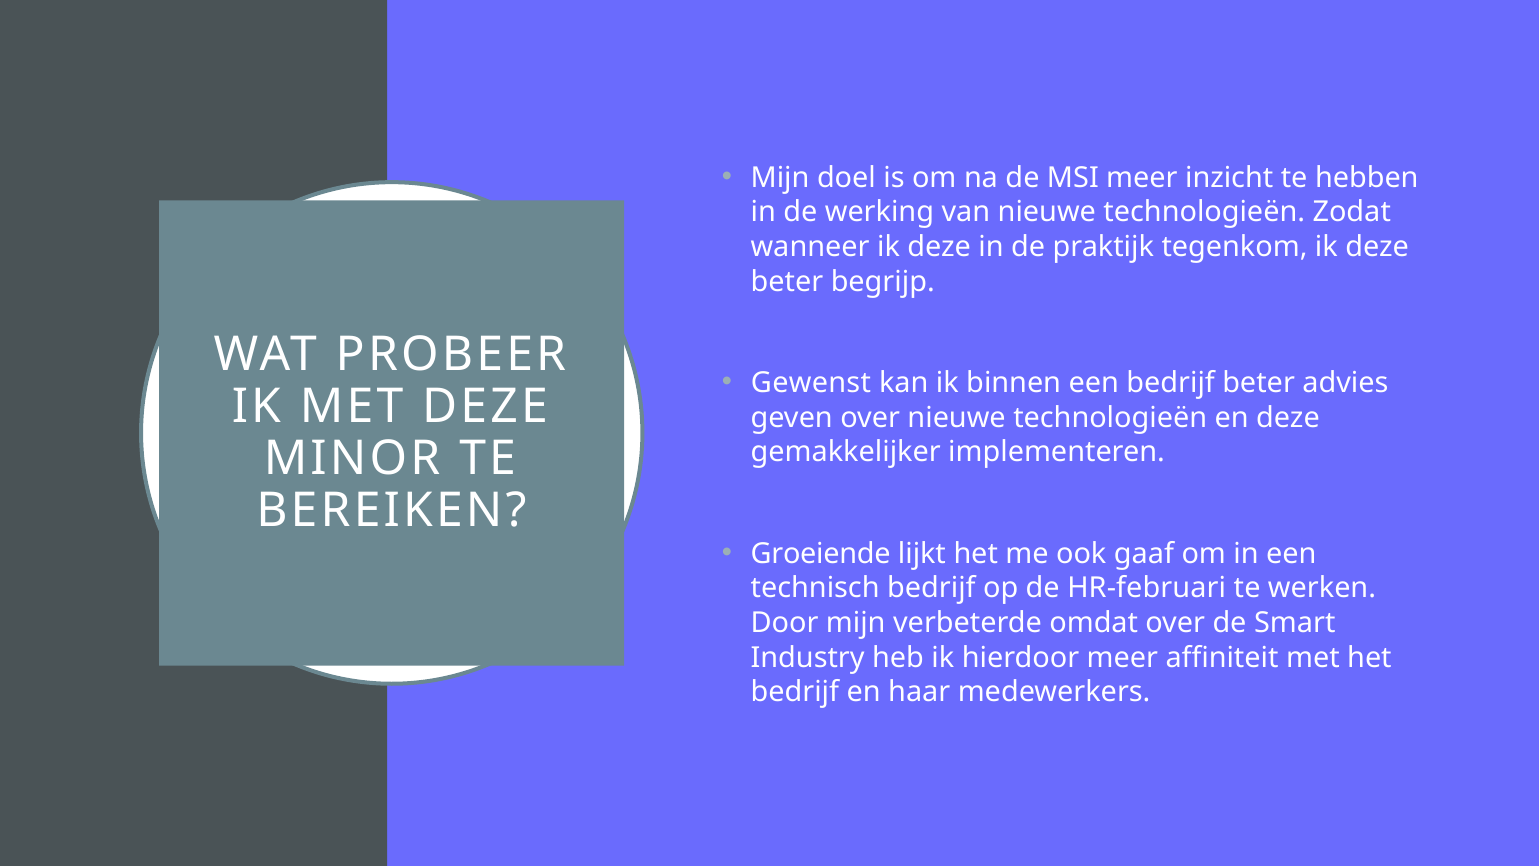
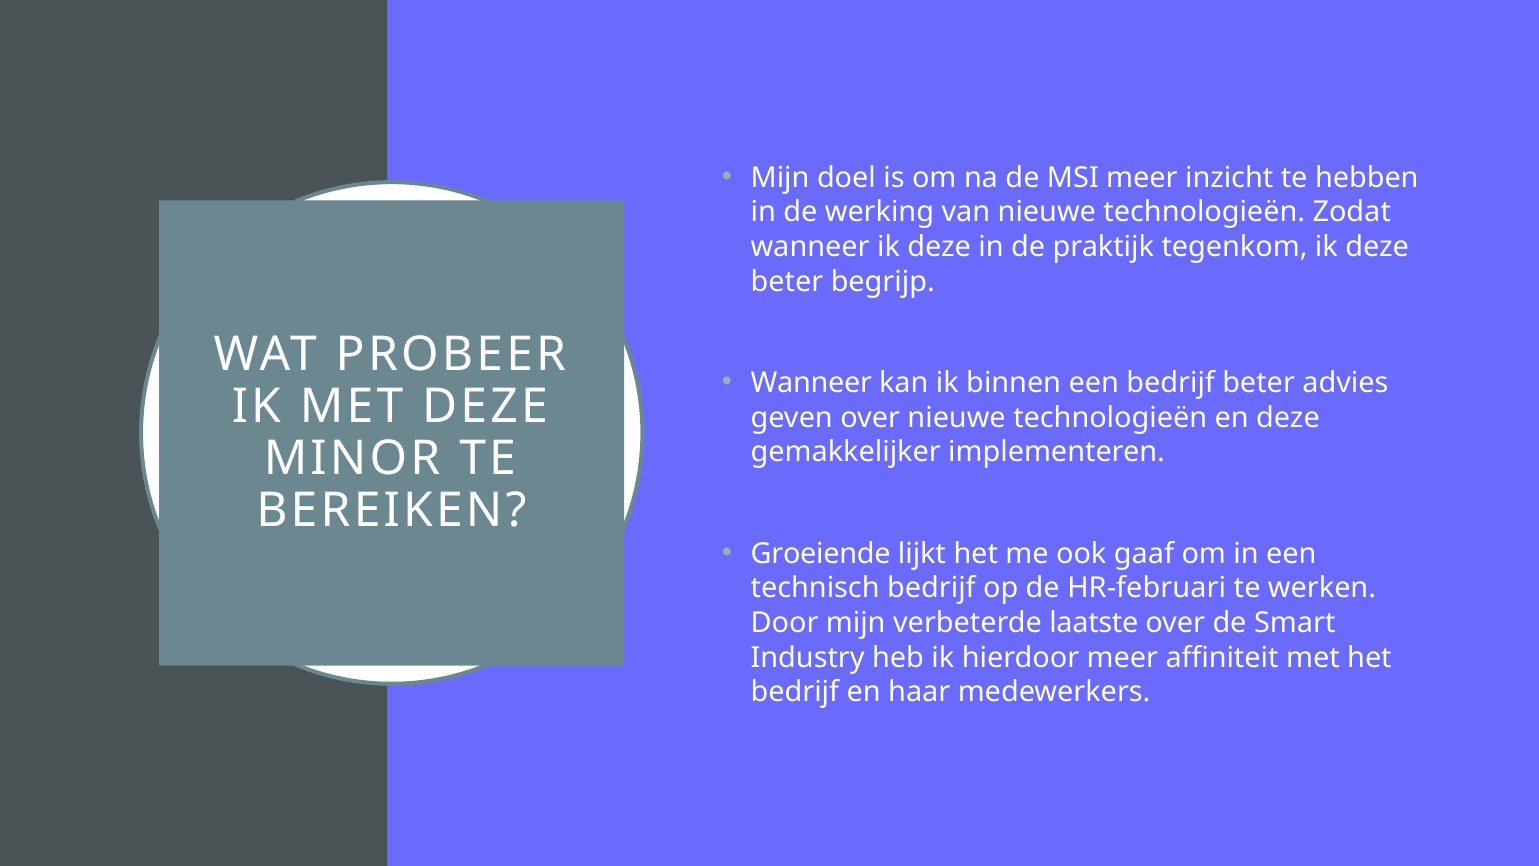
Gewenst: Gewenst -> Wanneer (811, 383)
omdat: omdat -> laatste (1094, 623)
